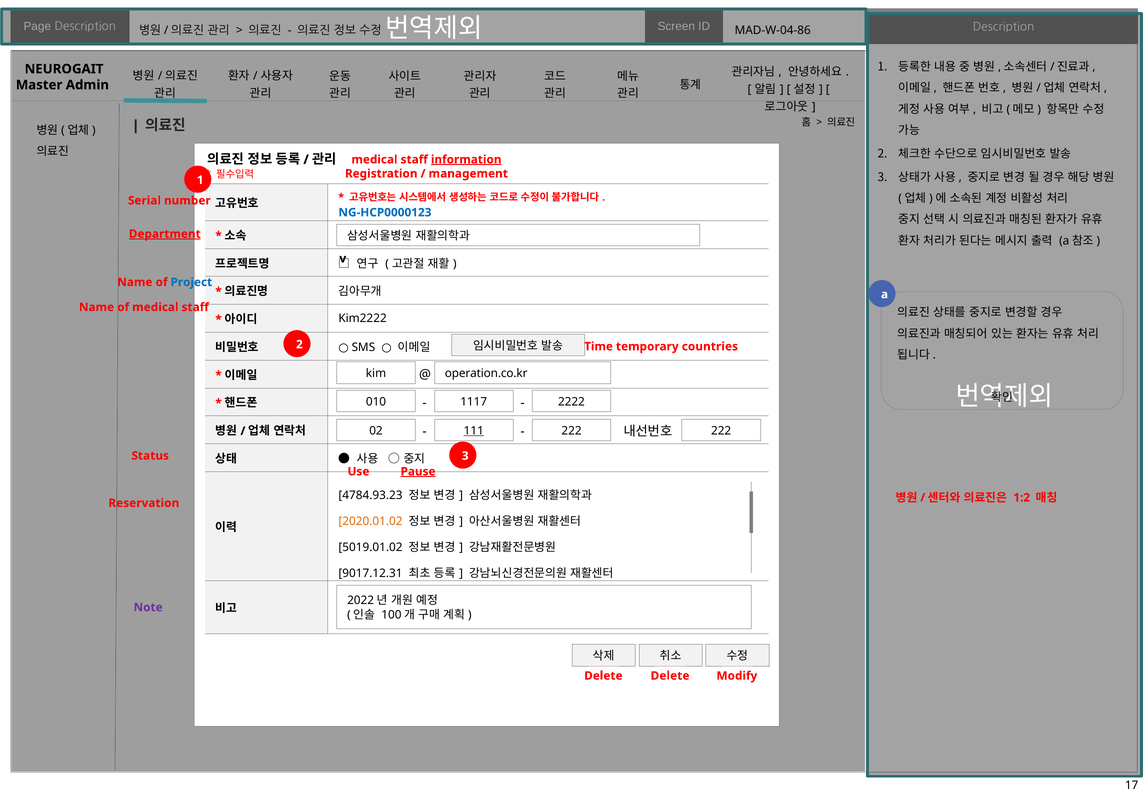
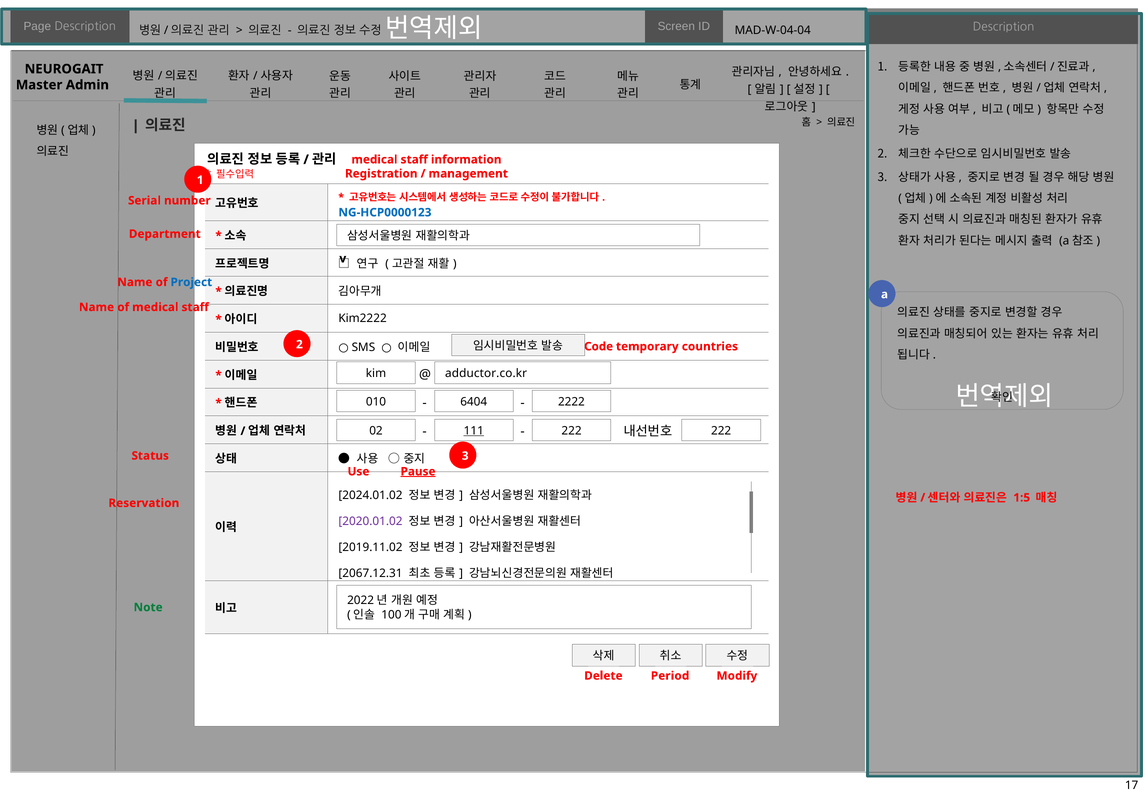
MAD-W-04-86: MAD-W-04-86 -> MAD-W-04-04 (773, 30)
information underline: present -> none (466, 160)
Department underline: present -> none (165, 234)
Time: Time -> Code (599, 347)
operation.co.kr: operation.co.kr -> adductor.co.kr (486, 374)
1117: 1117 -> 6404 (474, 402)
4784.93.23: 4784.93.23 -> 2024.01.02 (370, 496)
1:2: 1:2 -> 1:5 (1022, 498)
2020.01.02 colour: orange -> purple (370, 522)
5019.01.02: 5019.01.02 -> 2019.11.02 (370, 548)
9017.12.31: 9017.12.31 -> 2067.12.31 (370, 574)
Note colour: purple -> green (148, 608)
Delete Delete: Delete -> Period (670, 676)
